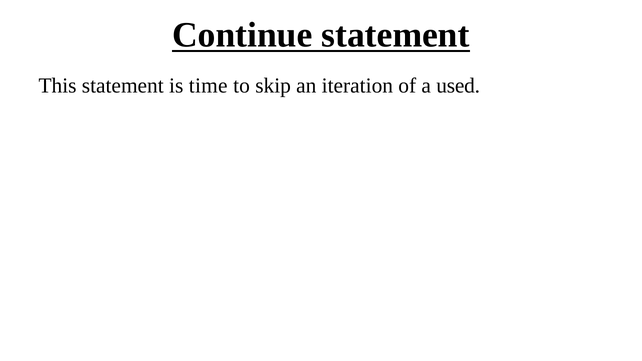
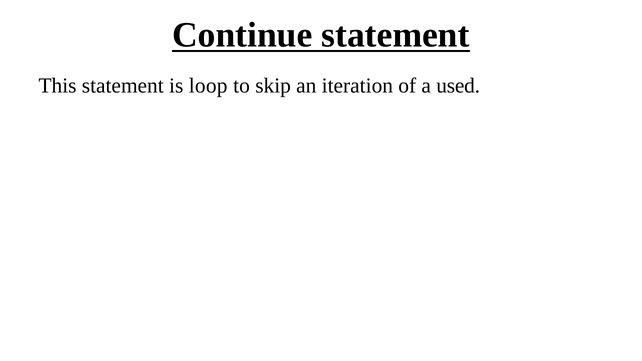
time: time -> loop (208, 86)
